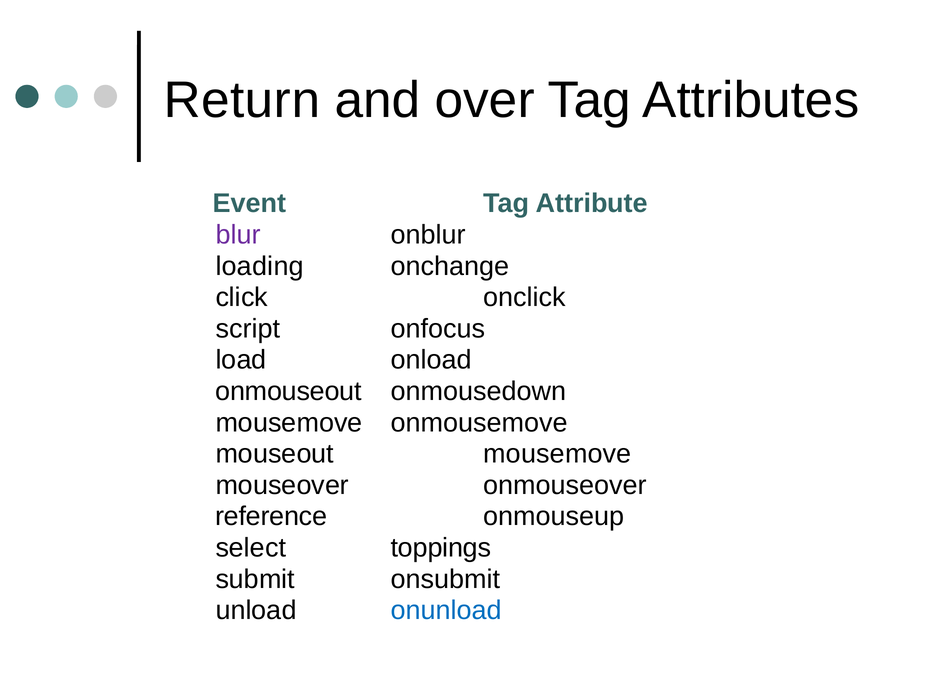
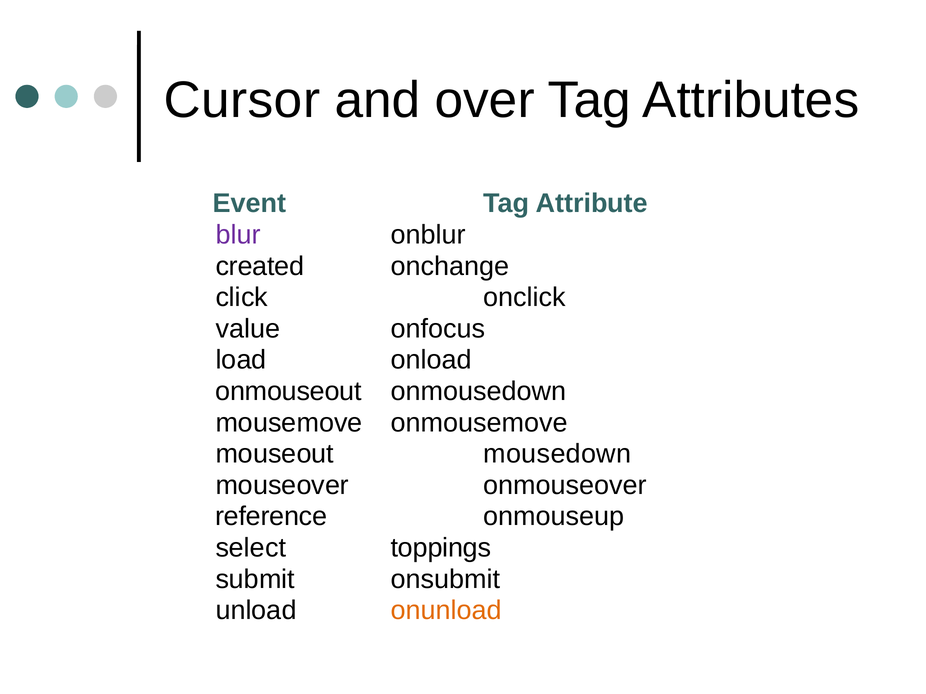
Return: Return -> Cursor (242, 100)
loading: loading -> created (260, 266)
script: script -> value (248, 329)
mouseout mousemove: mousemove -> mousedown (557, 454)
onunload colour: blue -> orange (446, 611)
